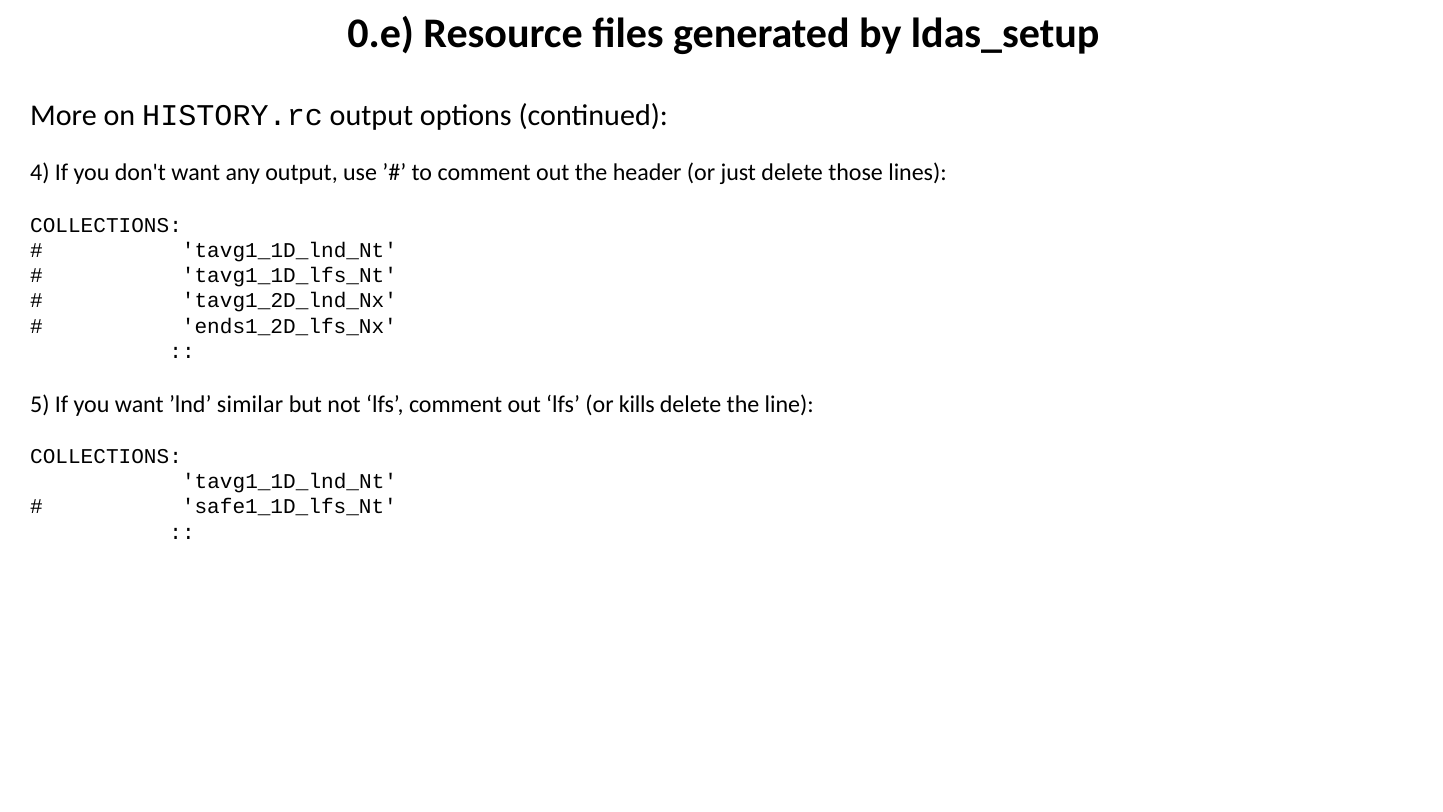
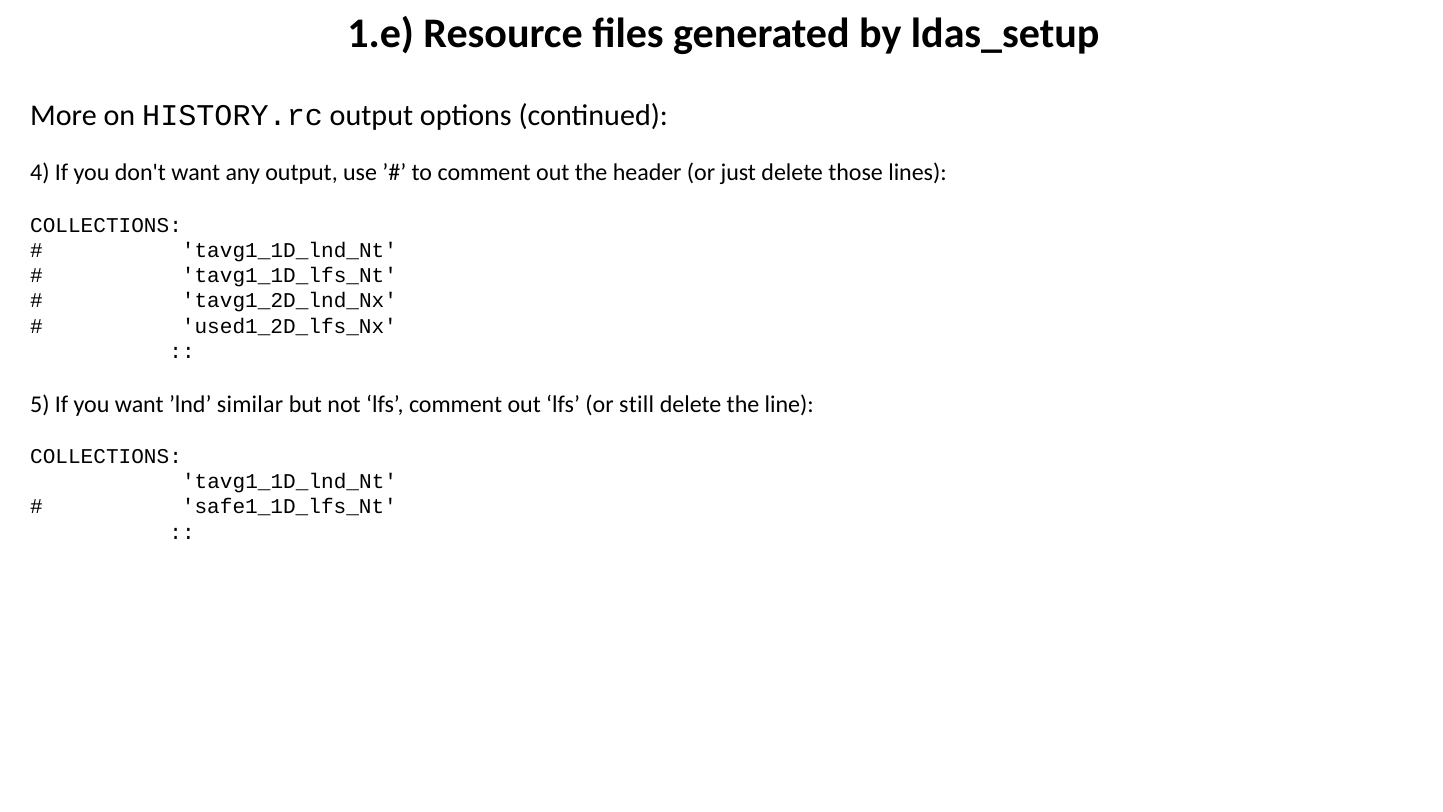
0.e: 0.e -> 1.e (381, 33)
ends1_2D_lfs_Nx: ends1_2D_lfs_Nx -> used1_2D_lfs_Nx (289, 326)
kills: kills -> still (637, 404)
